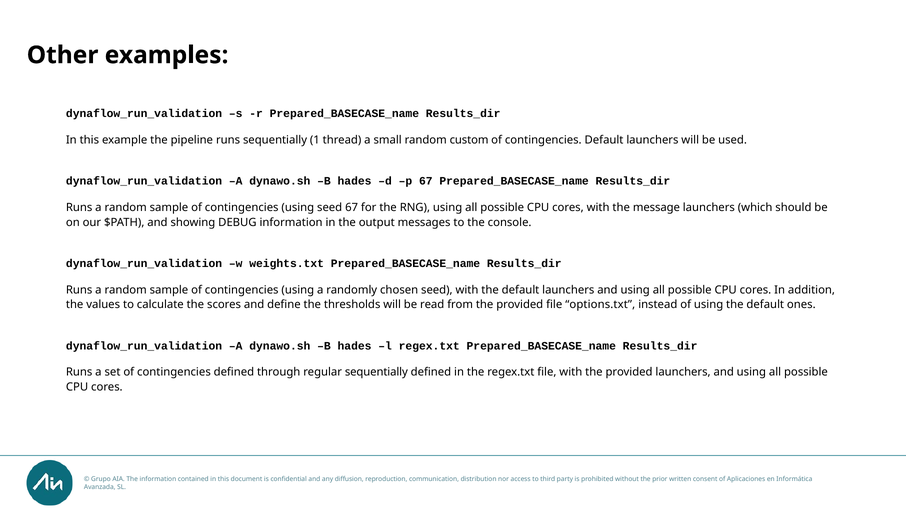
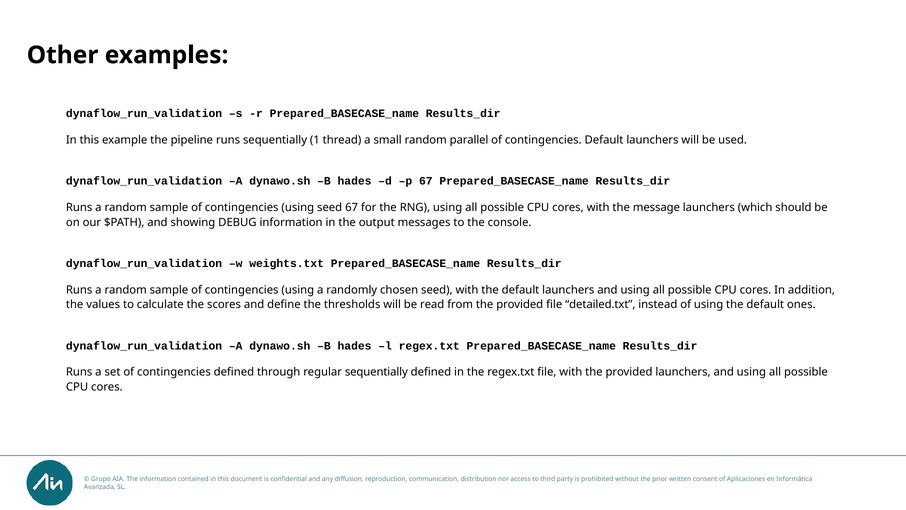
custom: custom -> parallel (469, 140)
options.txt: options.txt -> detailed.txt (600, 305)
